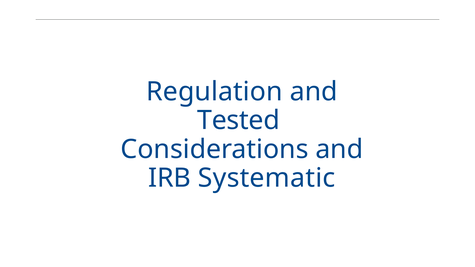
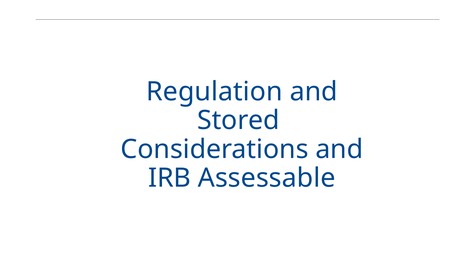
Tested: Tested -> Stored (238, 121)
Systematic: Systematic -> Assessable (267, 178)
